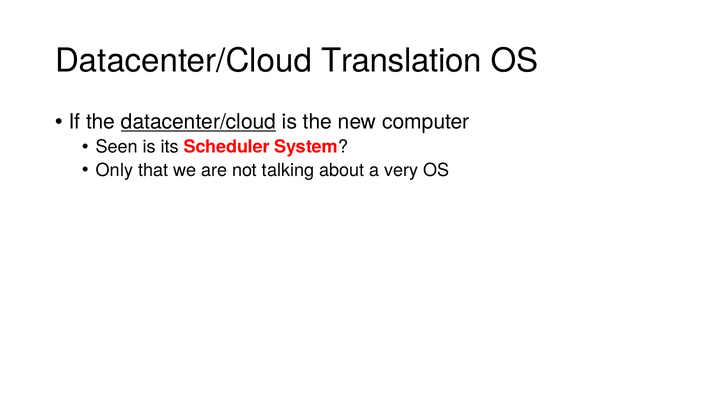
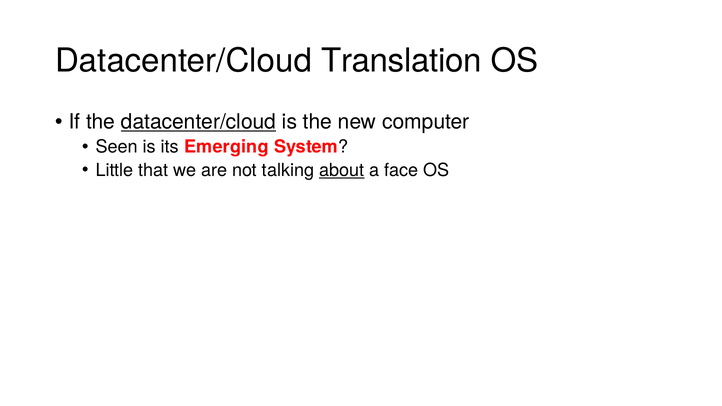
Scheduler: Scheduler -> Emerging (226, 147)
Only: Only -> Little (115, 170)
about underline: none -> present (342, 170)
very: very -> face (401, 170)
